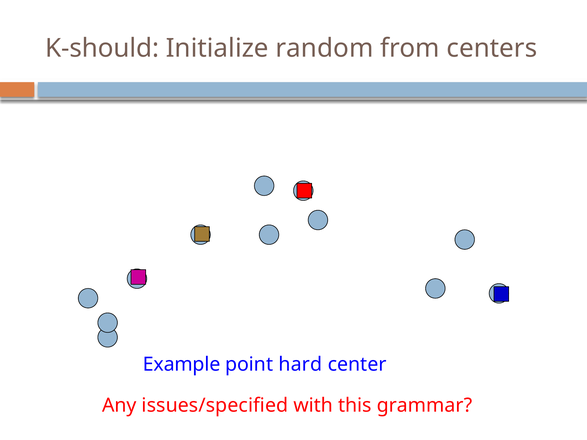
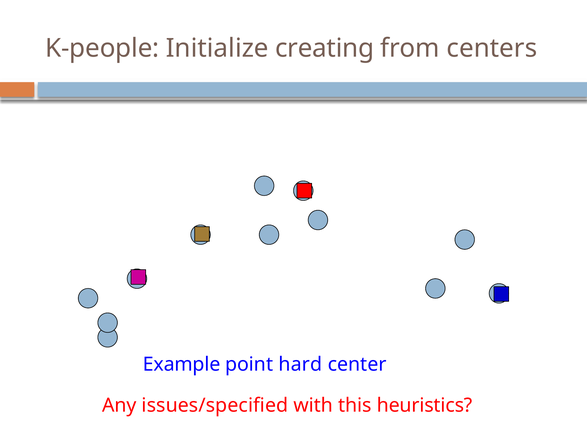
K-should: K-should -> K-people (102, 48)
random: random -> creating (325, 48)
grammar: grammar -> heuristics (425, 406)
